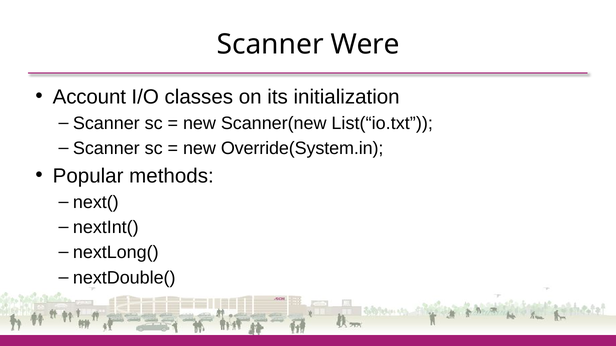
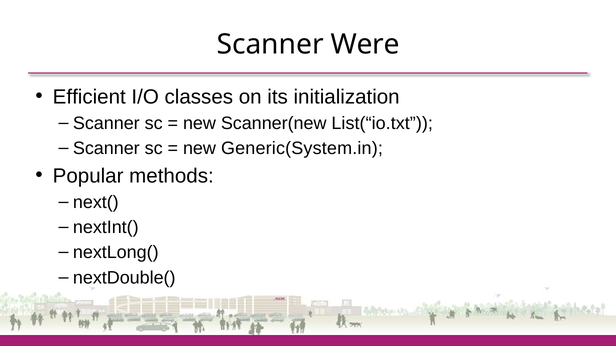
Account: Account -> Efficient (89, 97)
Override(System.in: Override(System.in -> Generic(System.in (302, 149)
